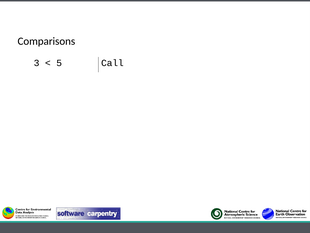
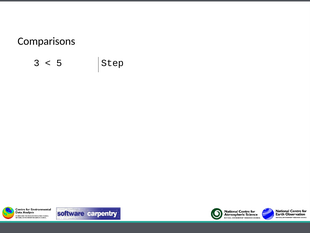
Call: Call -> Step (112, 63)
